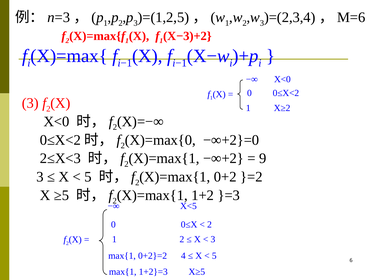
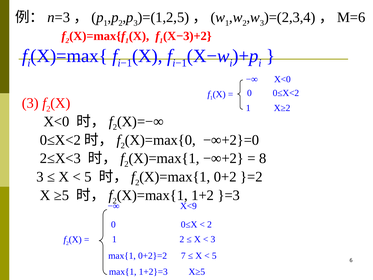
9: 9 -> 8 (263, 158)
X<5: X<5 -> X<9 (188, 206)
4: 4 -> 7 (183, 255)
